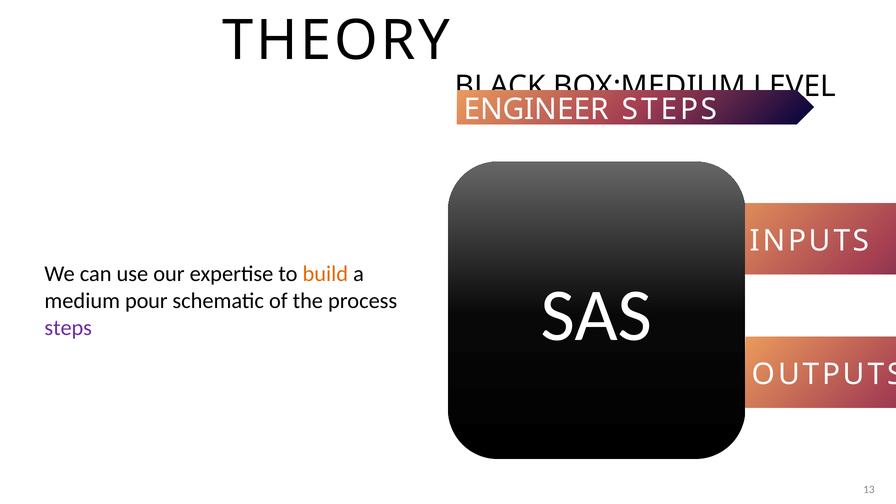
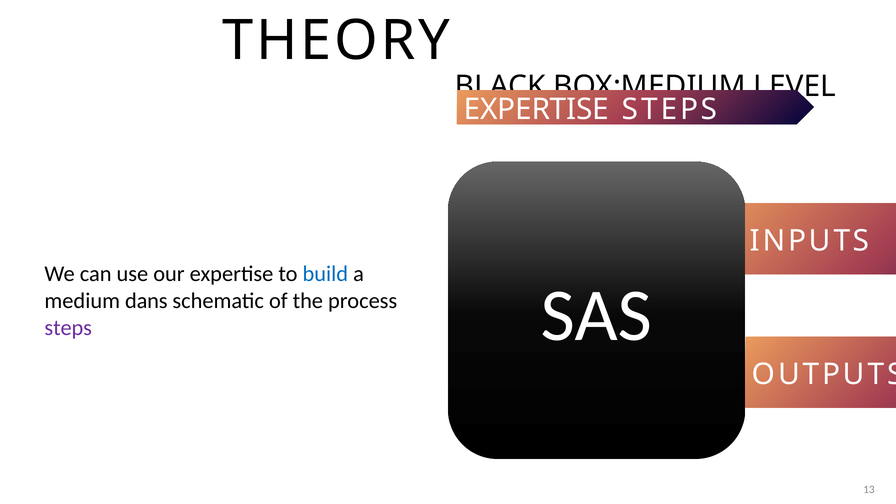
ENGINEER: ENGINEER -> EXPERTISE (536, 109)
build colour: orange -> blue (325, 274)
pour: pour -> dans (146, 301)
